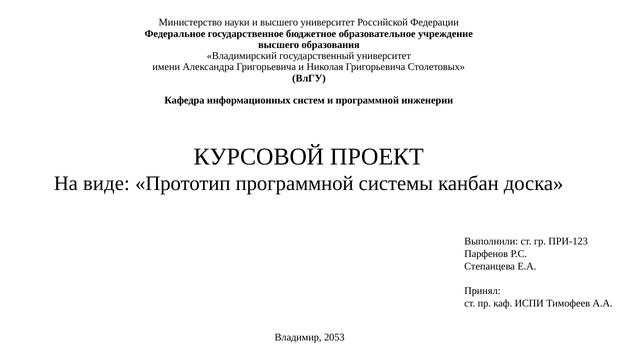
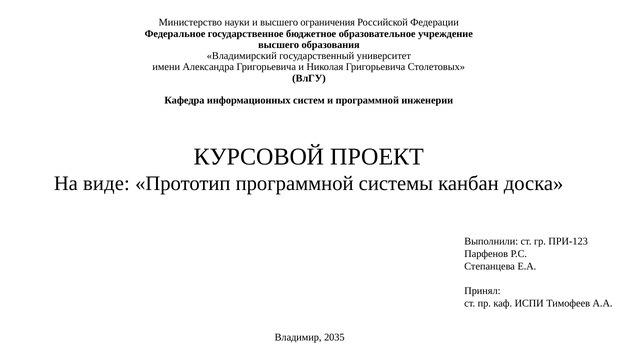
высшего университет: университет -> ограничения (328, 22)
2053: 2053 -> 2035 (334, 337)
